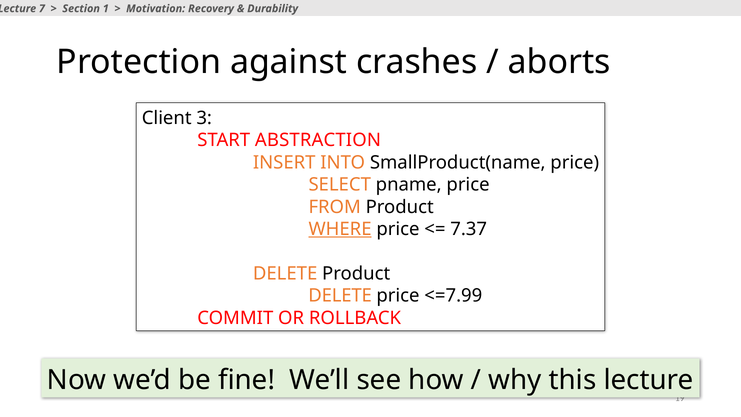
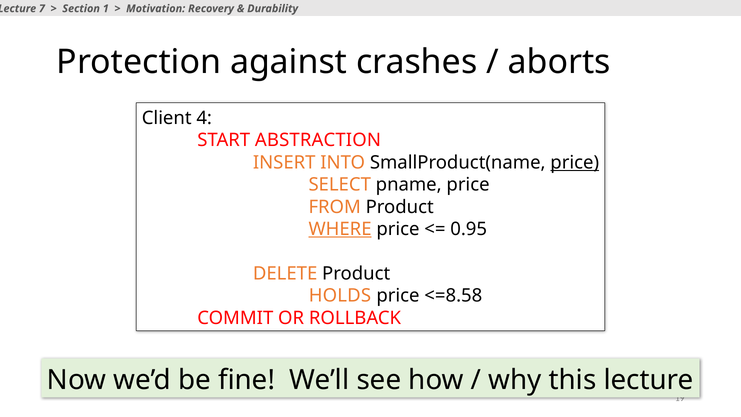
3: 3 -> 4 (204, 118)
price underline: none -> present (575, 162)
7.37: 7.37 -> 0.95 (469, 229)
DELETE: DELETE -> HOLDS (340, 296)
<=7.99: <=7.99 -> <=8.58 (453, 296)
